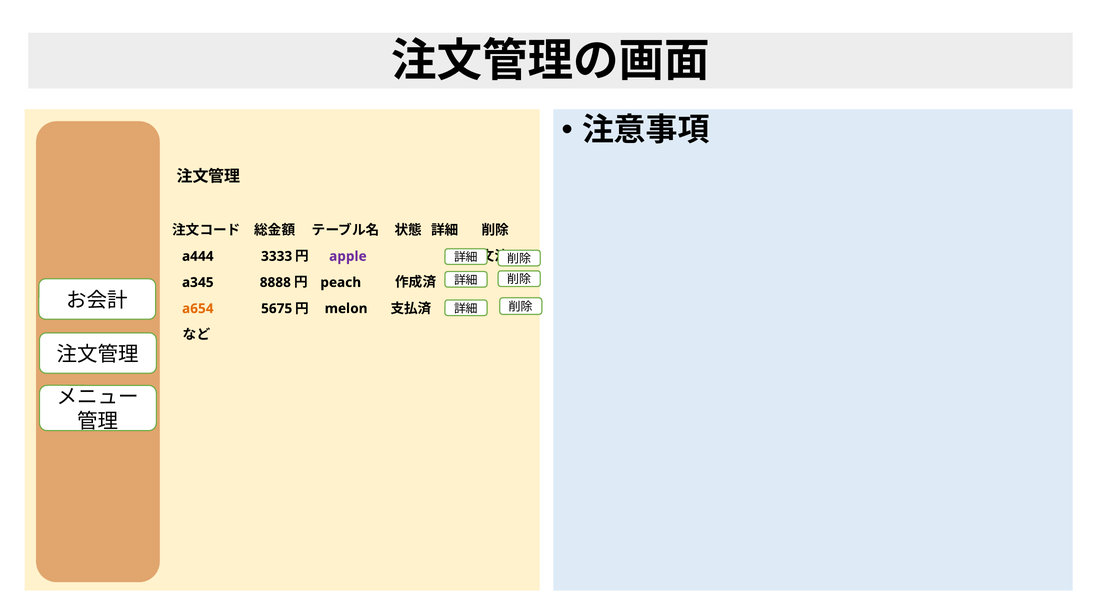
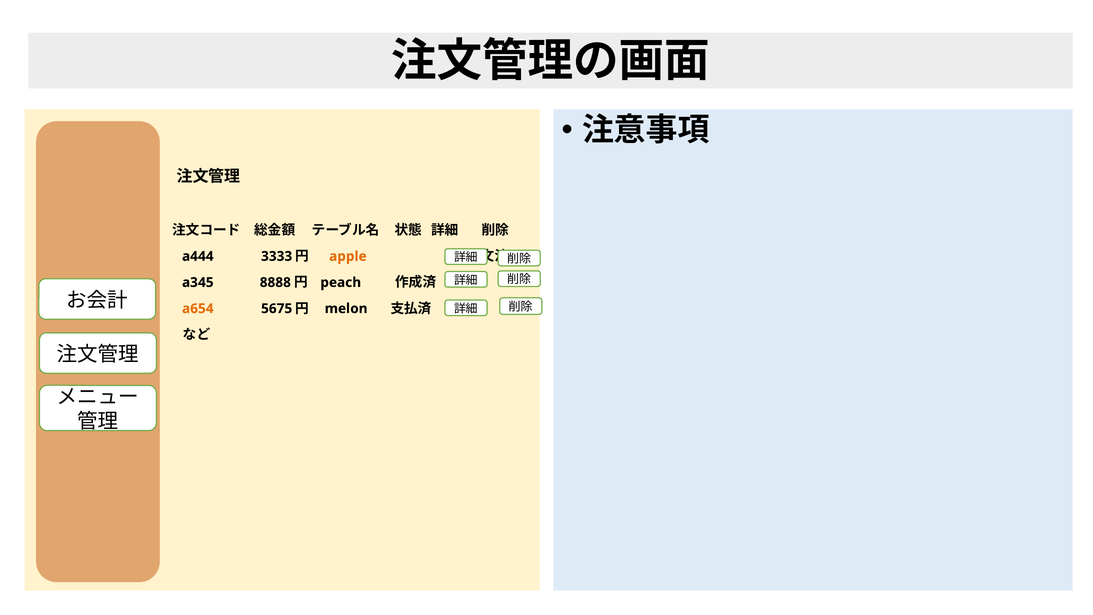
apple colour: purple -> orange (348, 256)
